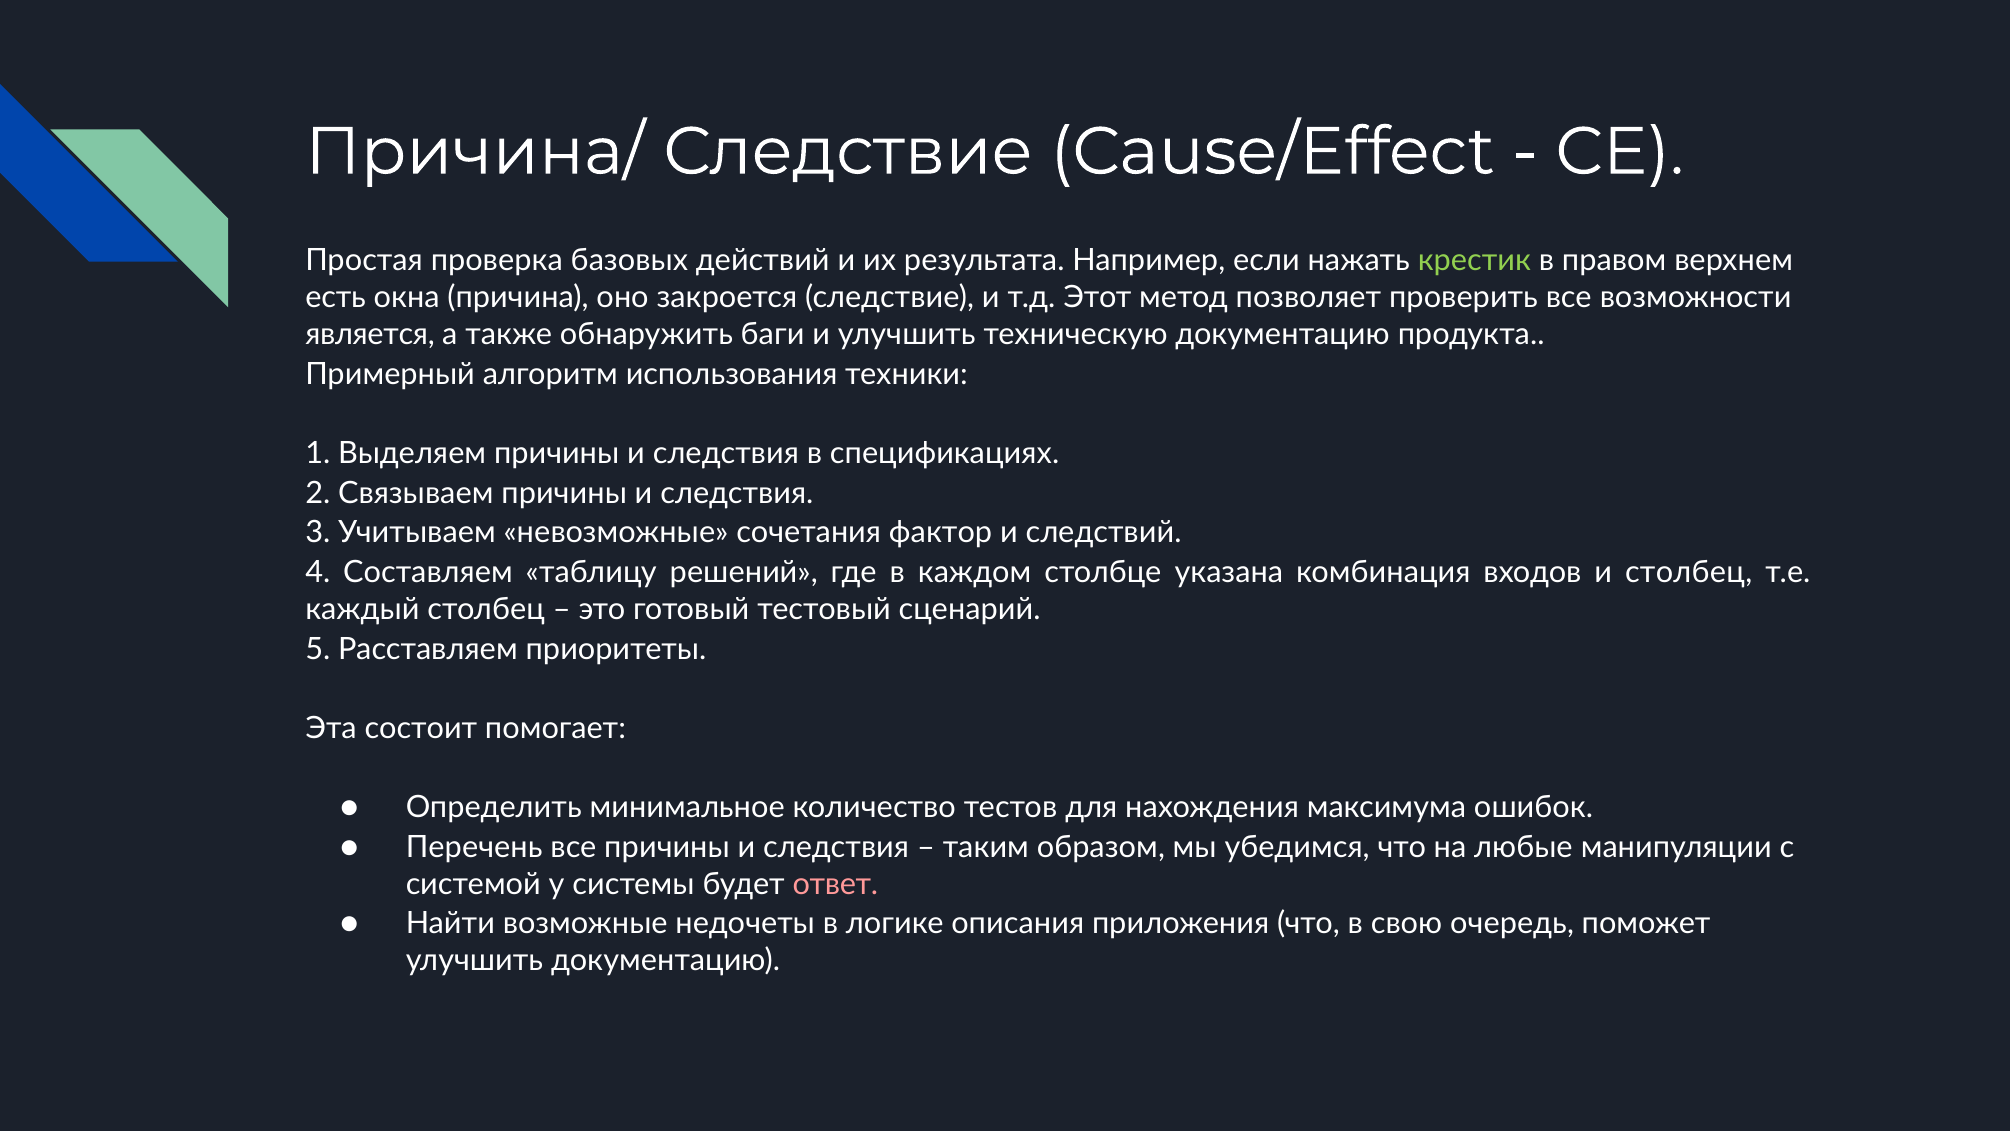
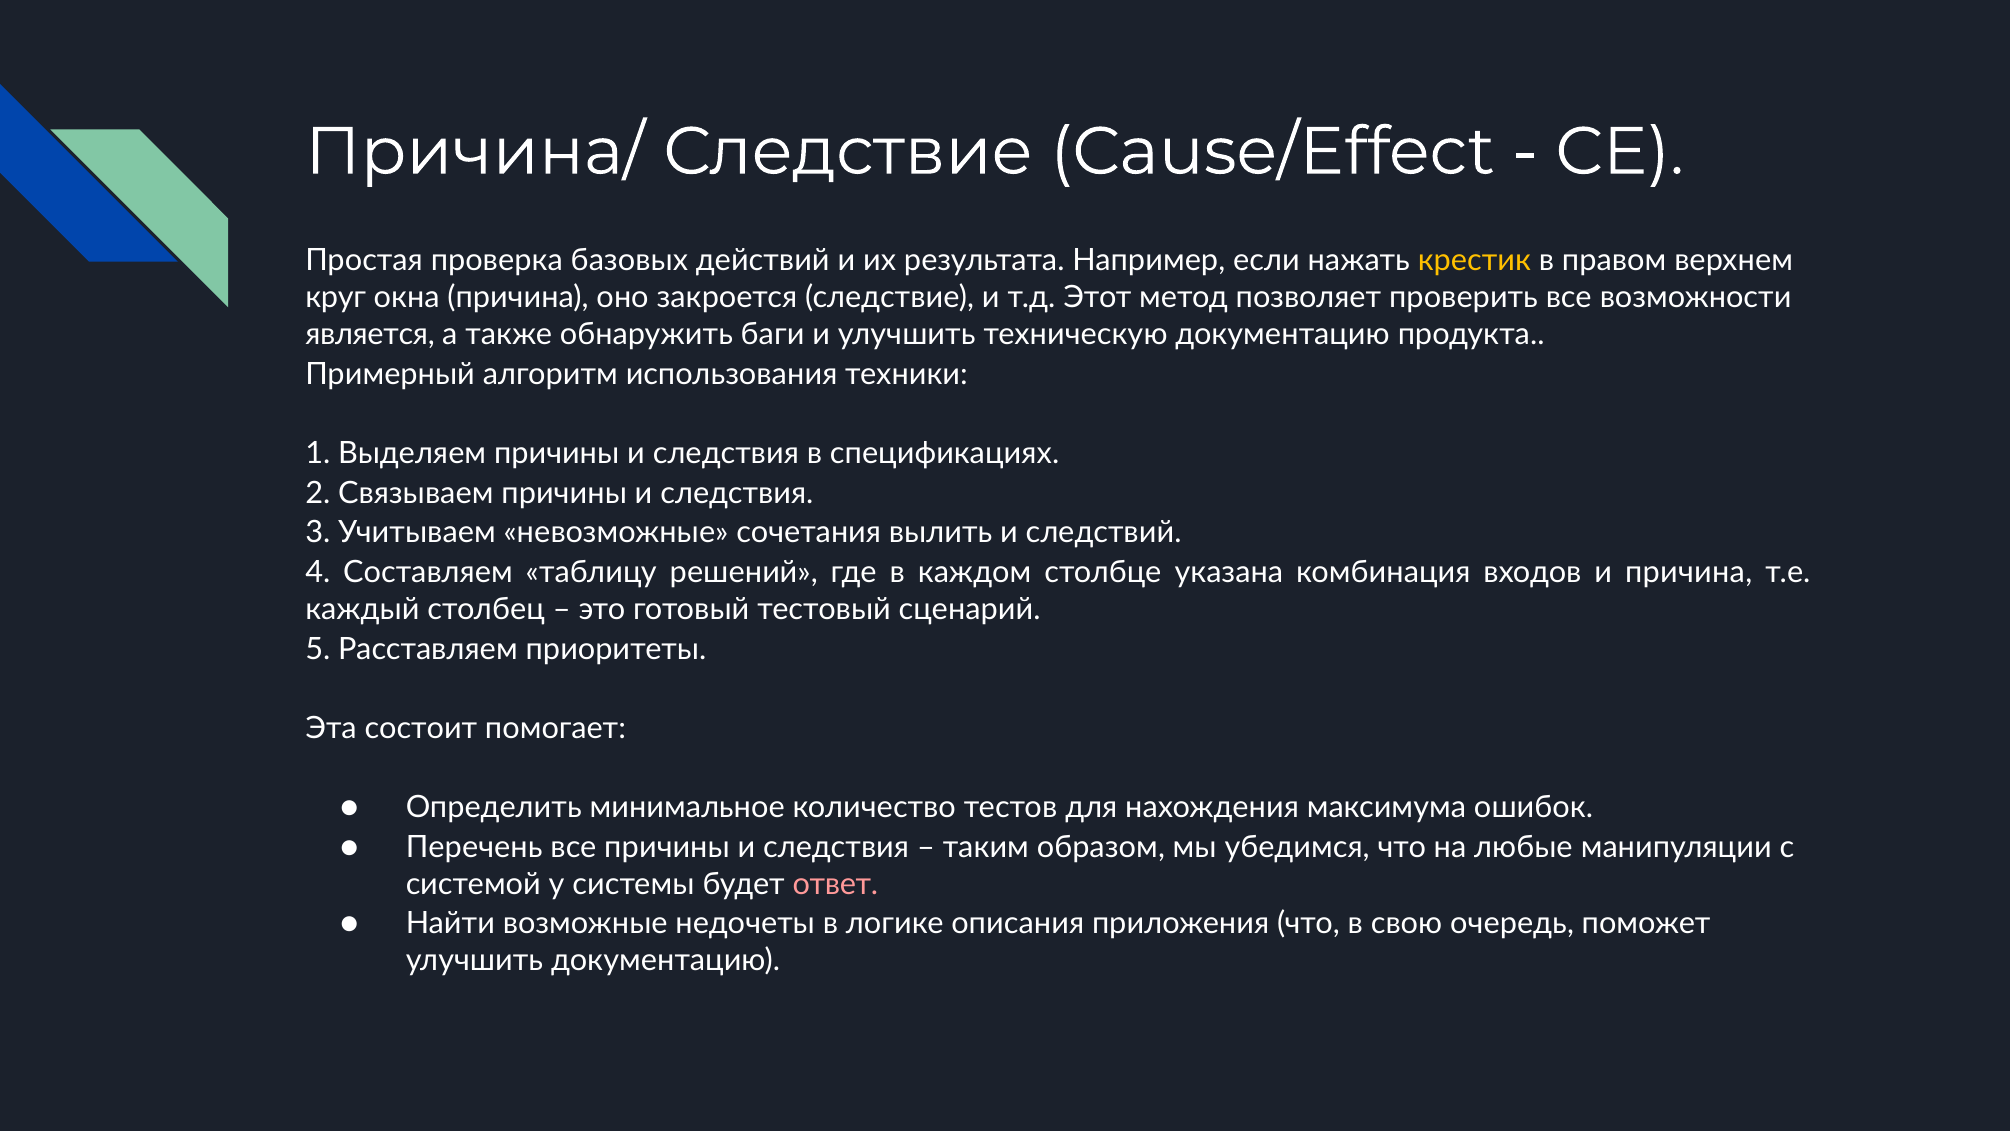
крестик colour: light green -> yellow (1474, 261)
есть: есть -> круг (336, 298)
фактор: фактор -> вылить (941, 533)
и столбец: столбец -> причина (1689, 572)
